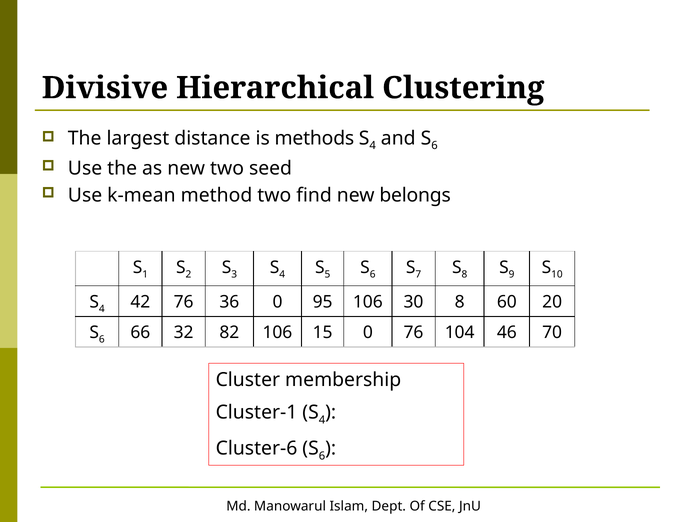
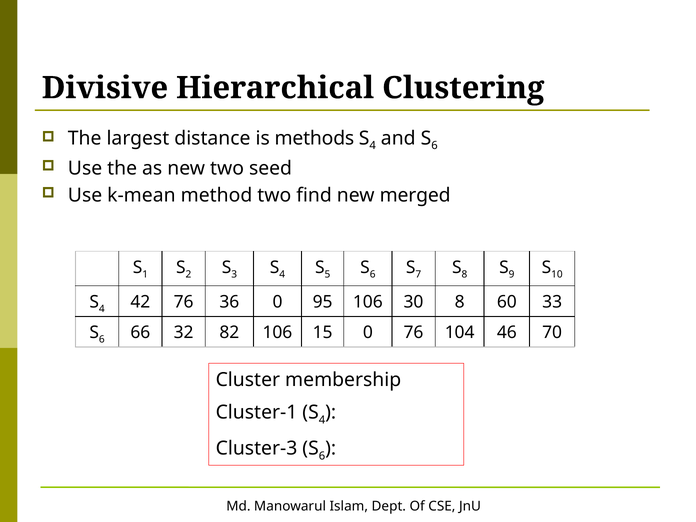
belongs: belongs -> merged (415, 196)
20: 20 -> 33 (552, 302)
Cluster-6: Cluster-6 -> Cluster-3 (256, 449)
